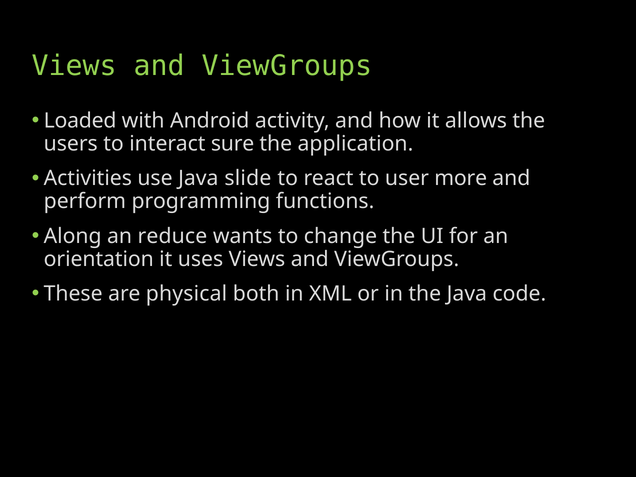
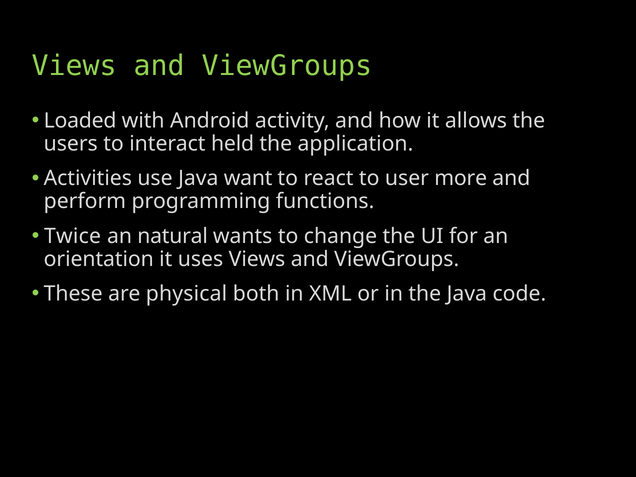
sure: sure -> held (233, 144)
slide: slide -> want (248, 178)
Along: Along -> Twice (73, 236)
reduce: reduce -> natural (173, 236)
